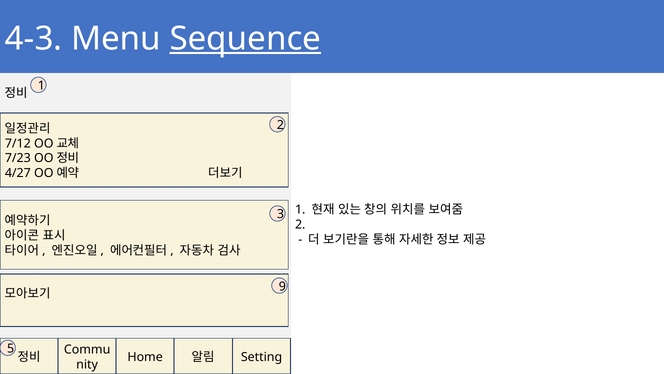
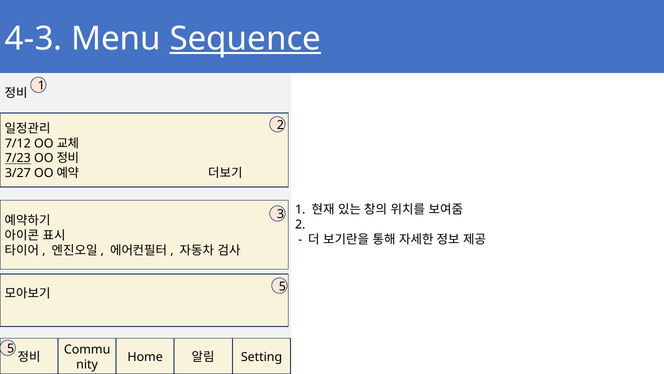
7/23 underline: none -> present (18, 158)
4/27: 4/27 -> 3/27 (18, 173)
9: 9 -> 5 (282, 286)
